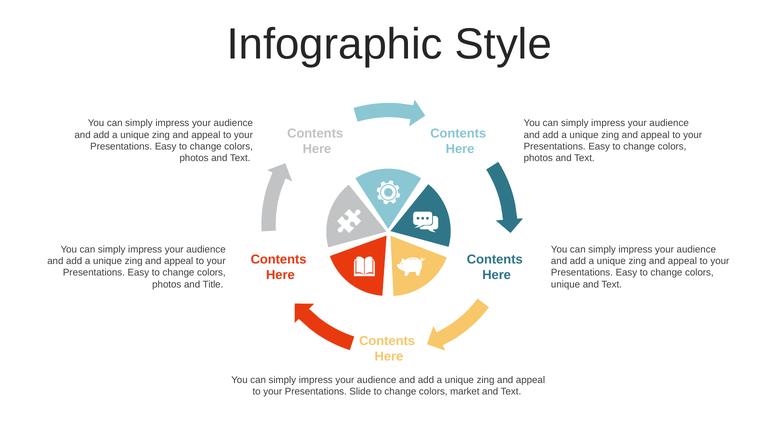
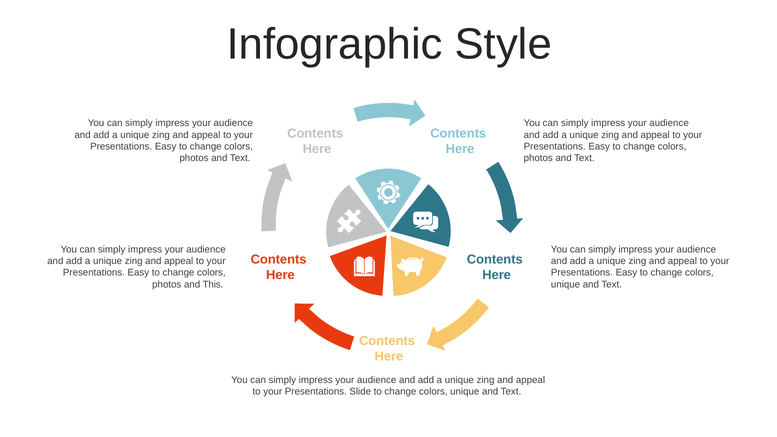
Title: Title -> This (213, 284)
market: market -> unique (465, 392)
